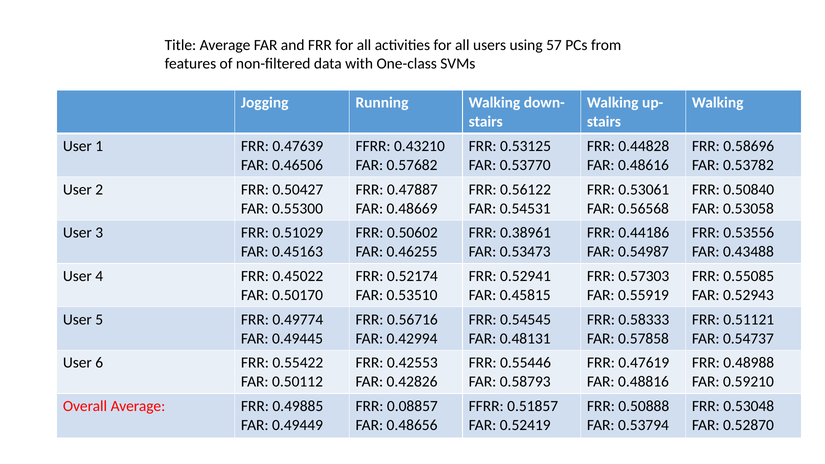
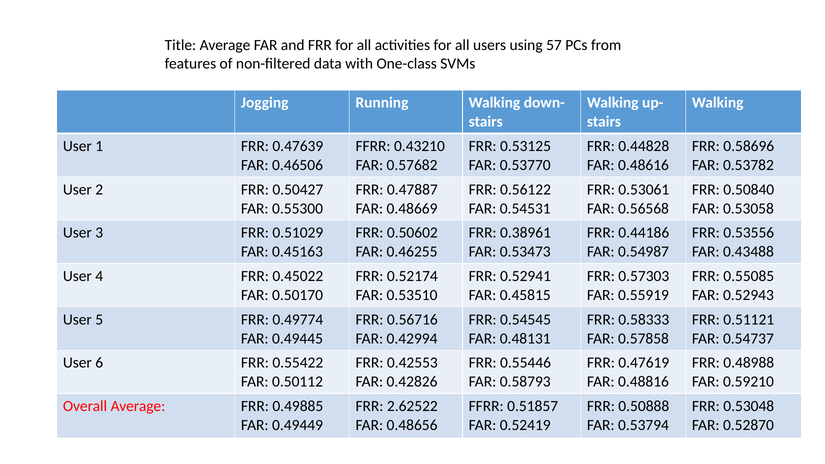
0.08857: 0.08857 -> 2.62522 (412, 406)
